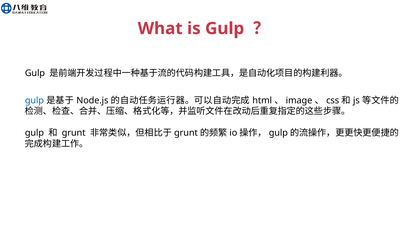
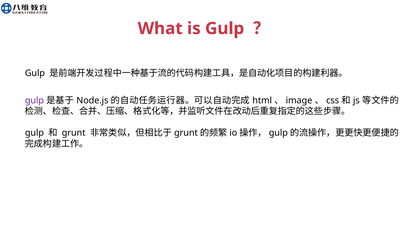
gulp colour: blue -> purple (34, 101)
